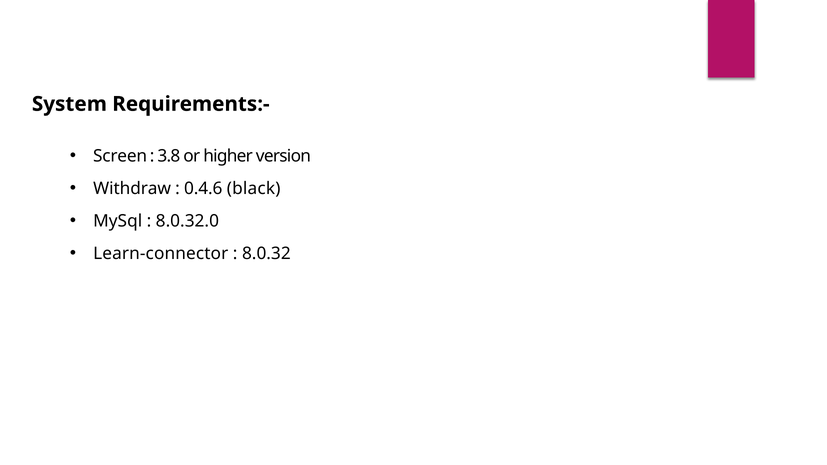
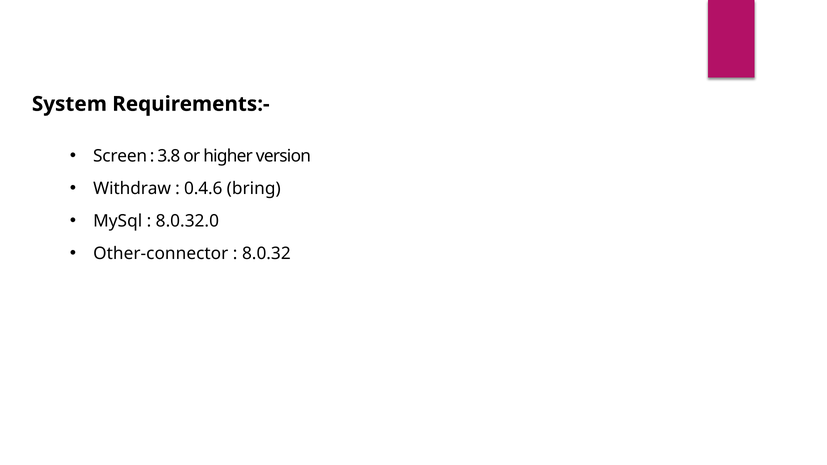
black: black -> bring (254, 189)
Learn-connector: Learn-connector -> Other-connector (161, 254)
